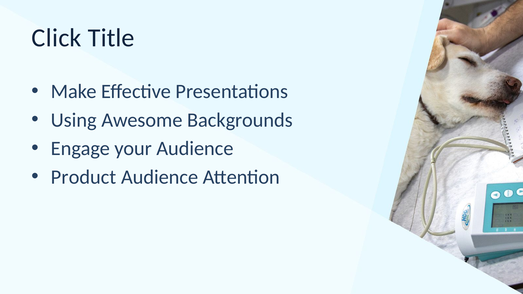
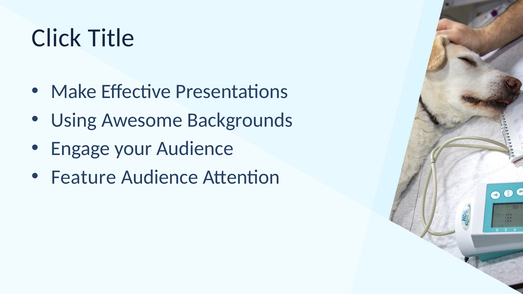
Product: Product -> Feature (84, 177)
